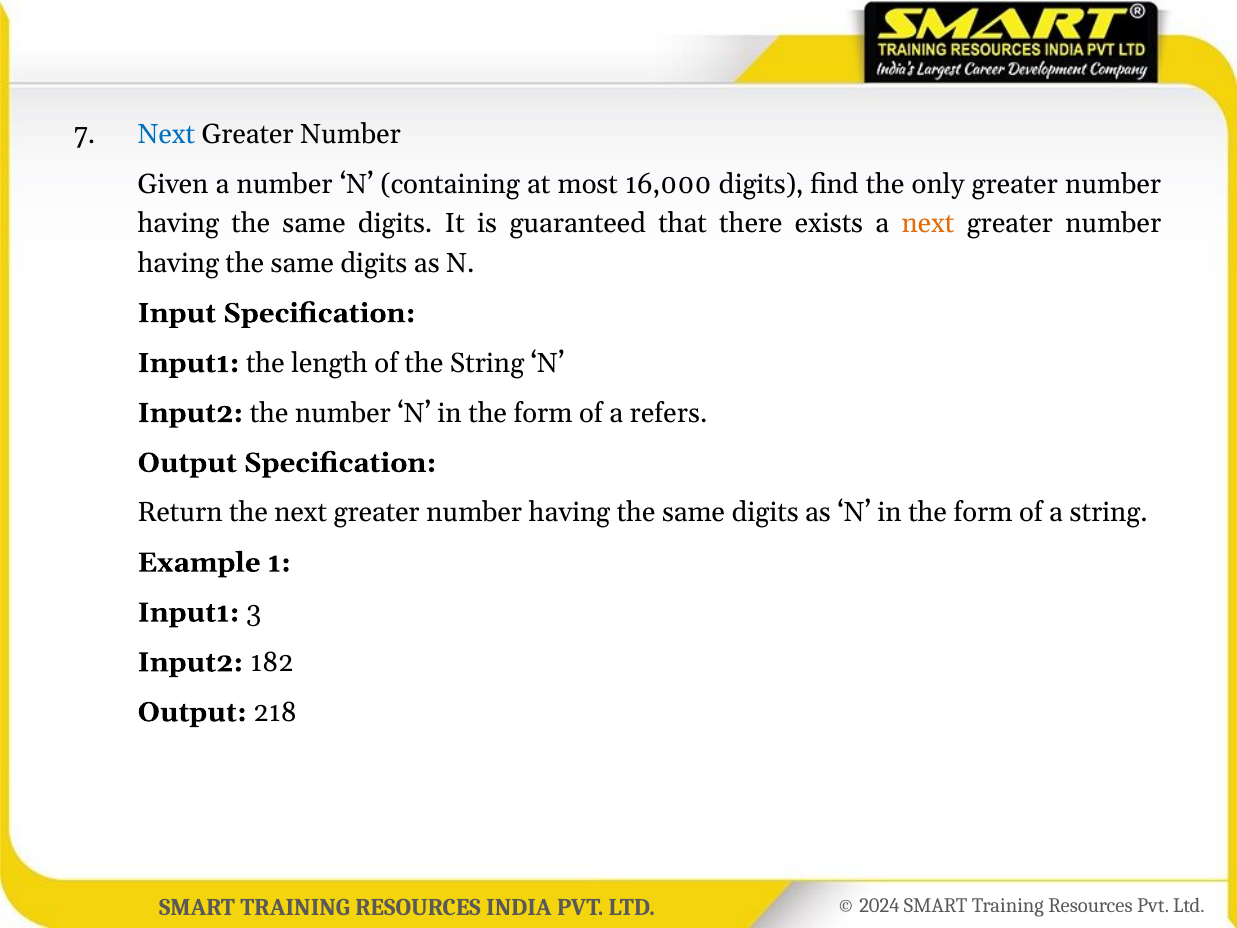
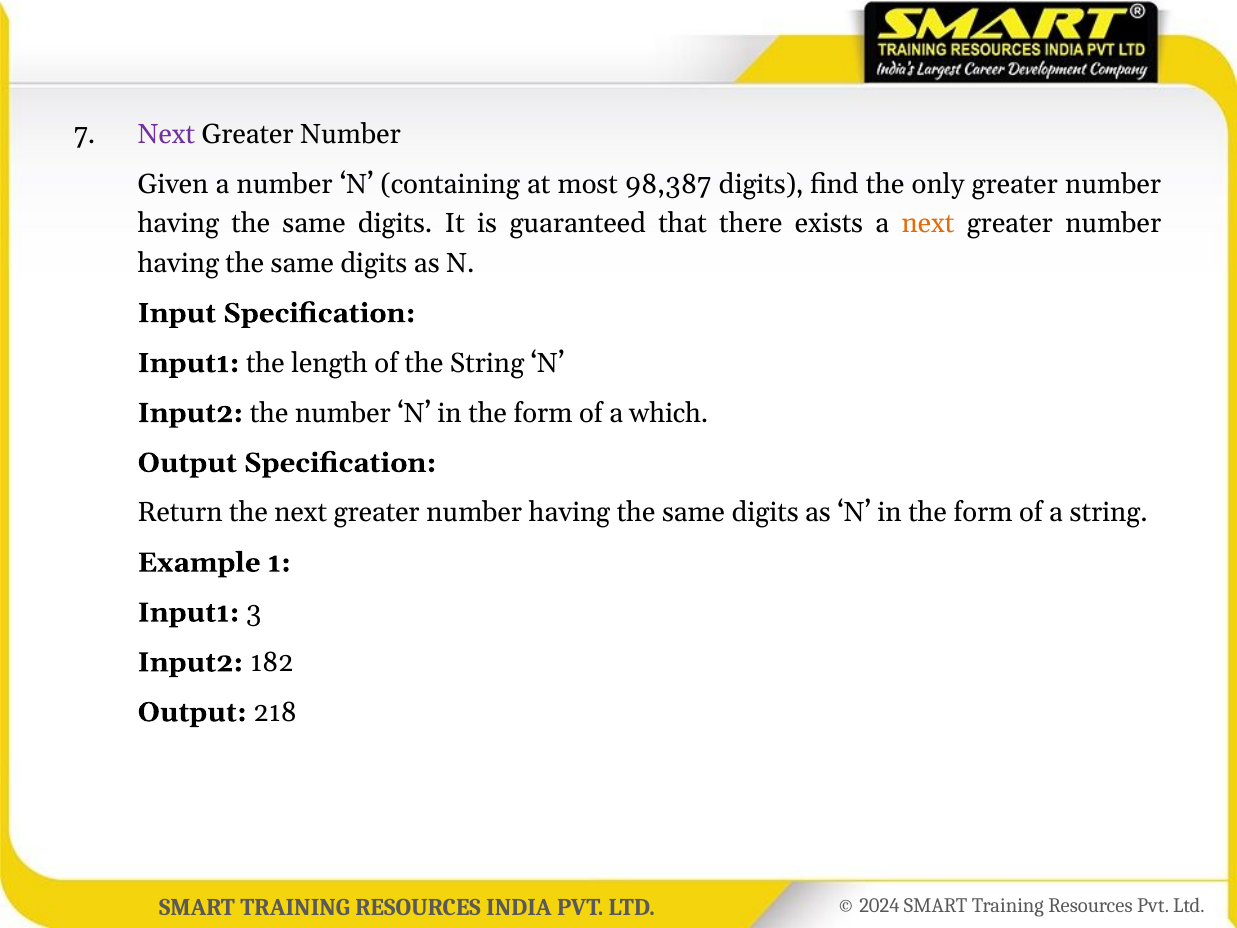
Next colour: blue -> purple (166, 134)
16,000: 16,000 -> 98,387 (668, 184)
refers: refers -> which (669, 413)
